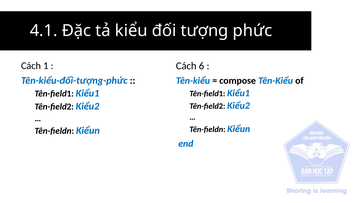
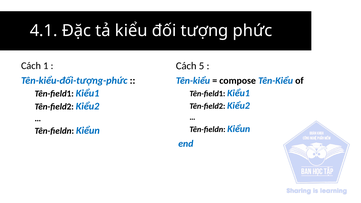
6: 6 -> 5 (202, 66)
